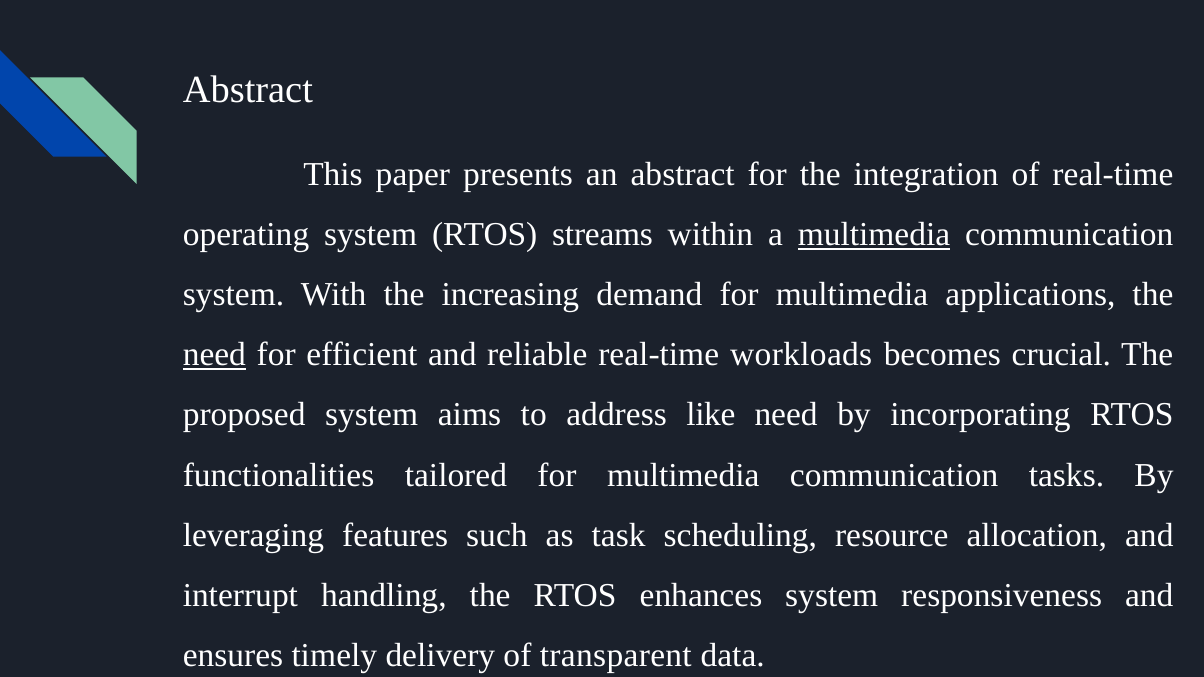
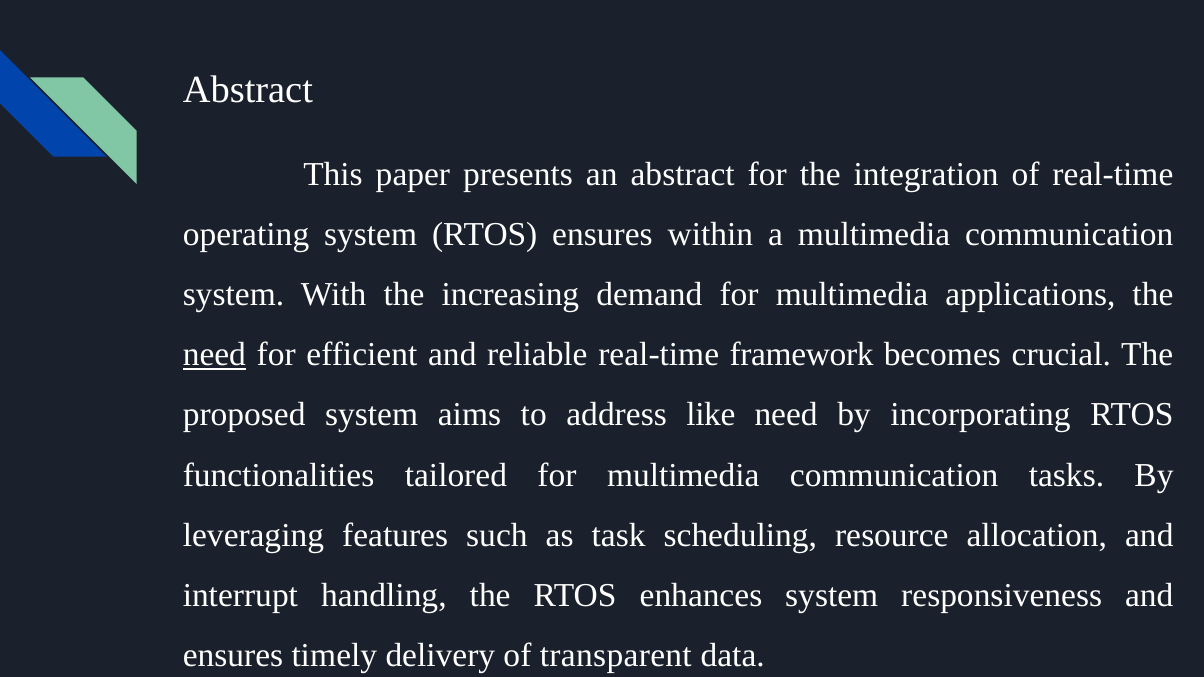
RTOS streams: streams -> ensures (602, 234)
multimedia underline: present -> none (874, 234)
workloads: workloads -> framework (802, 355)
